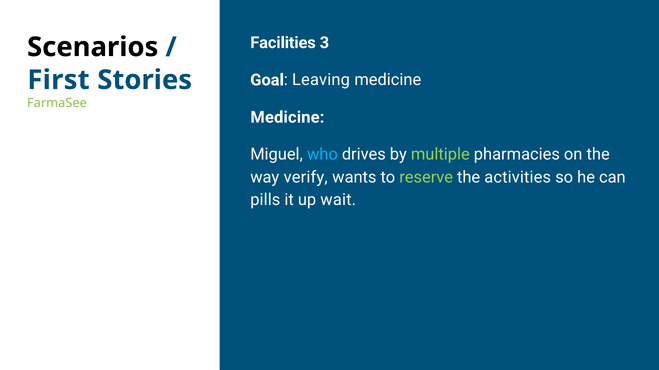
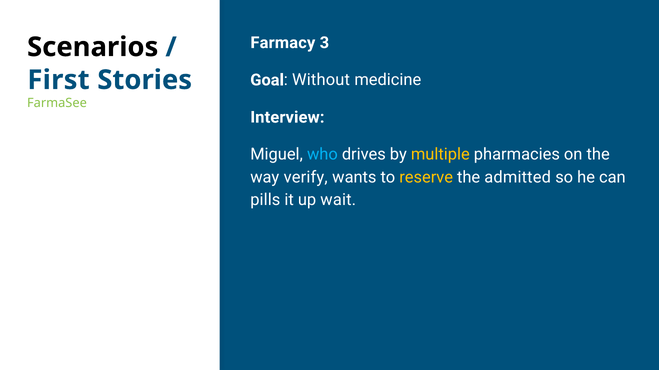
Facilities: Facilities -> Farmacy (283, 43)
Leaving: Leaving -> Without (321, 80)
Medicine: Medicine -> Interview (287, 117)
multiple colour: light green -> yellow (440, 155)
reserve colour: light green -> yellow (426, 178)
activities: activities -> admitted (518, 178)
